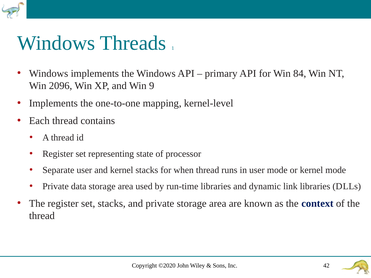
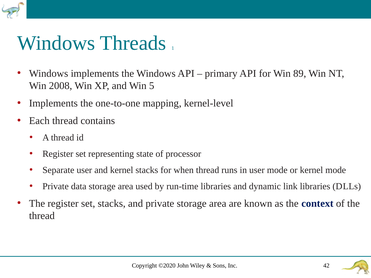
84: 84 -> 89 (300, 73)
2096: 2096 -> 2008 (61, 86)
9: 9 -> 5 (152, 86)
